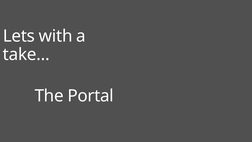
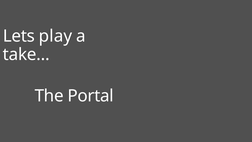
with: with -> play (55, 36)
